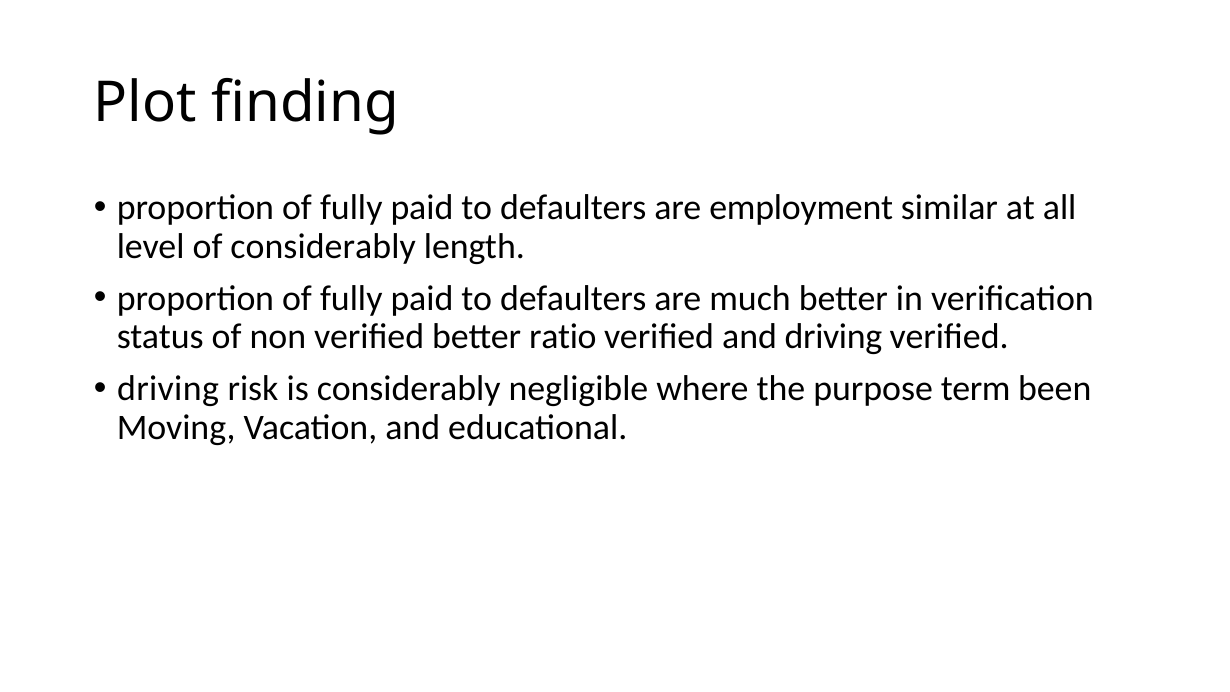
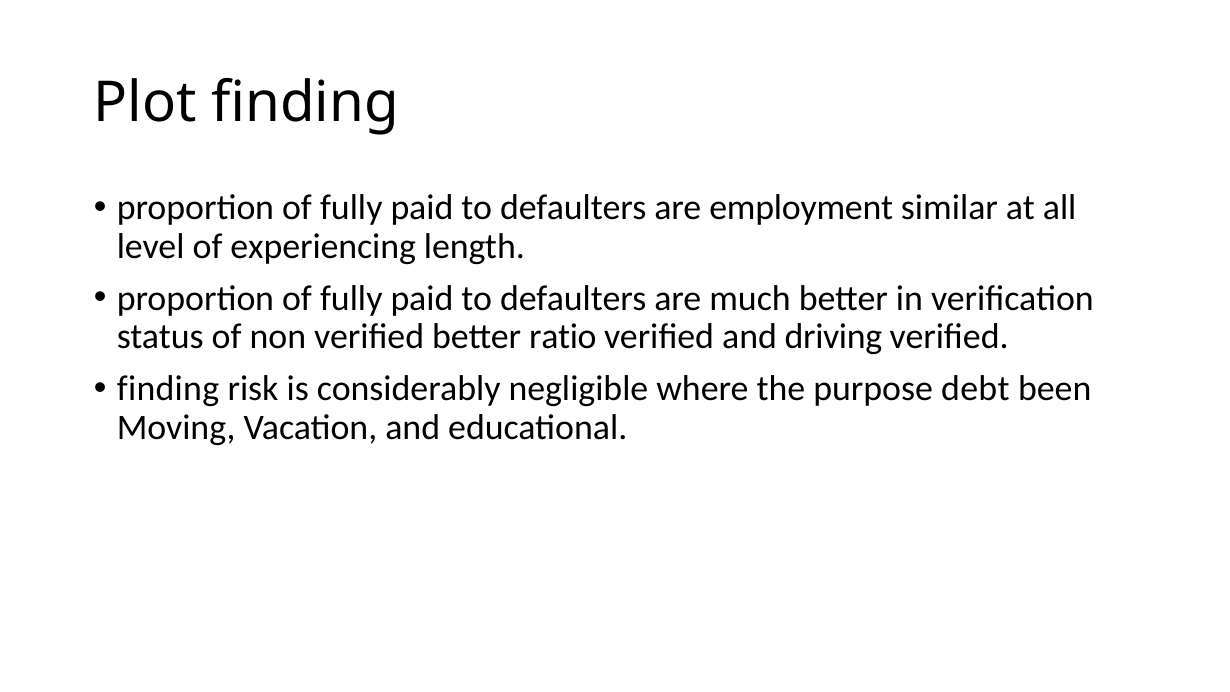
of considerably: considerably -> experiencing (323, 247)
driving: driving -> finding (168, 389)
term: term -> debt (975, 389)
